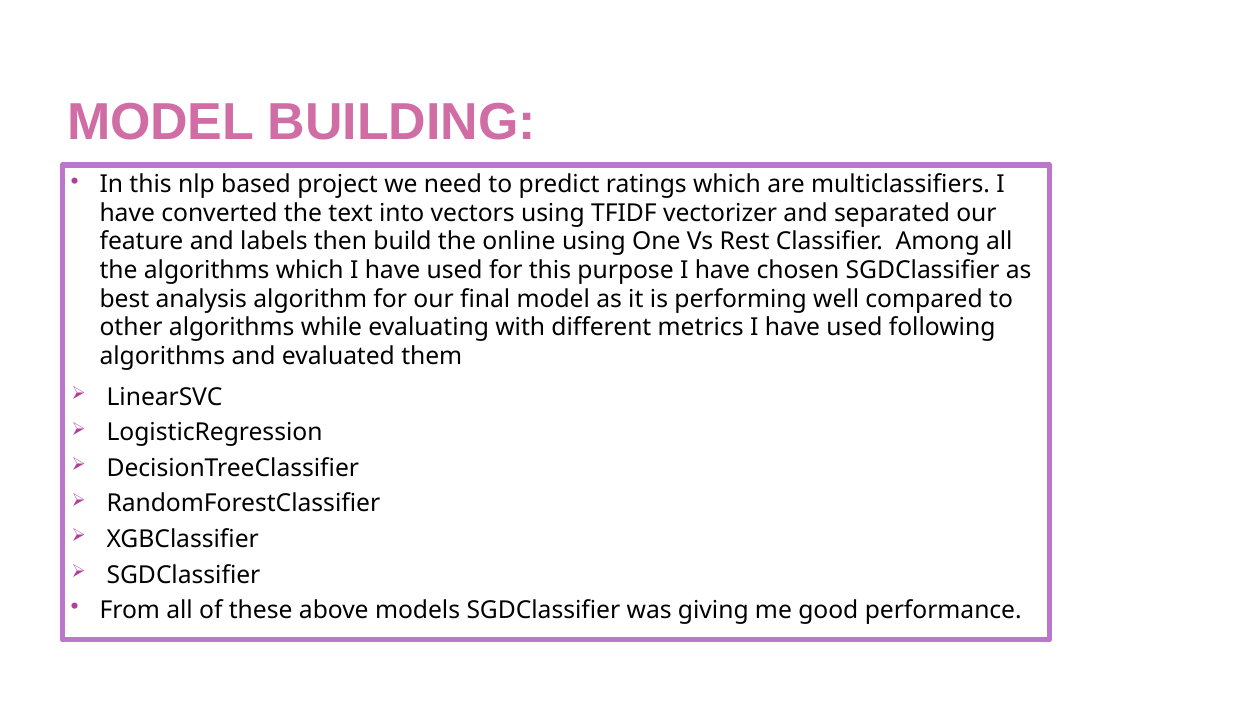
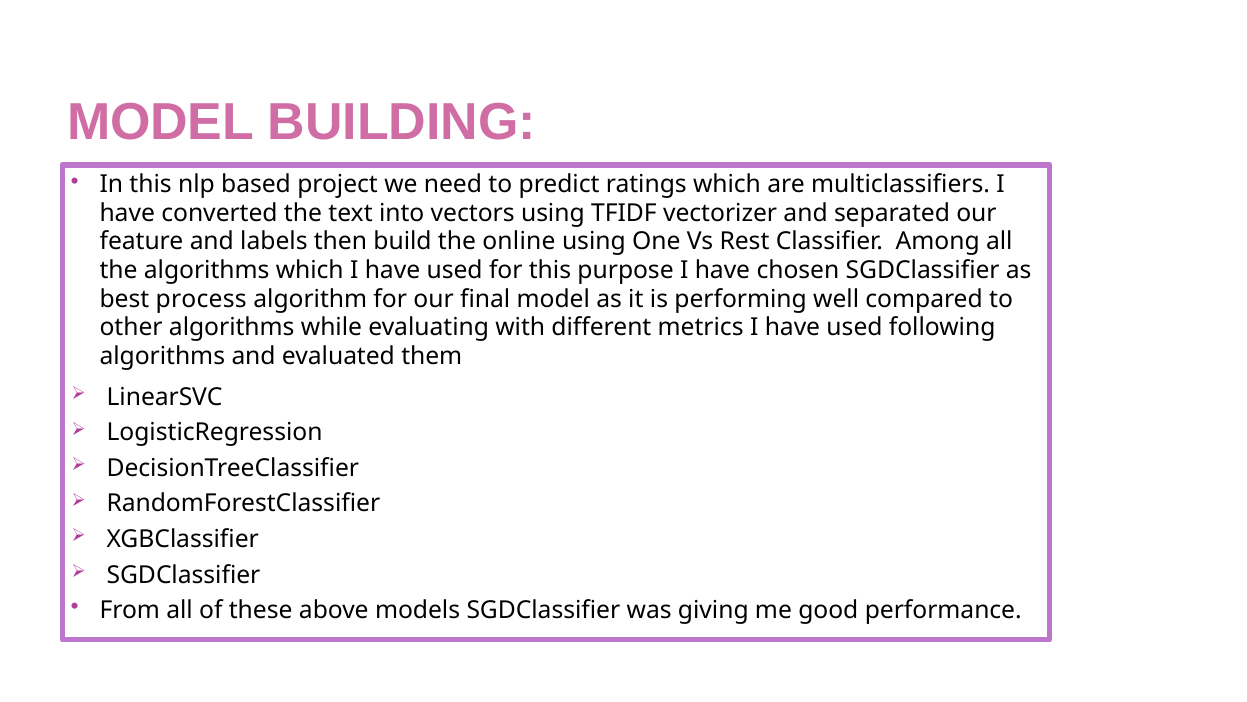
analysis: analysis -> process (201, 299)
